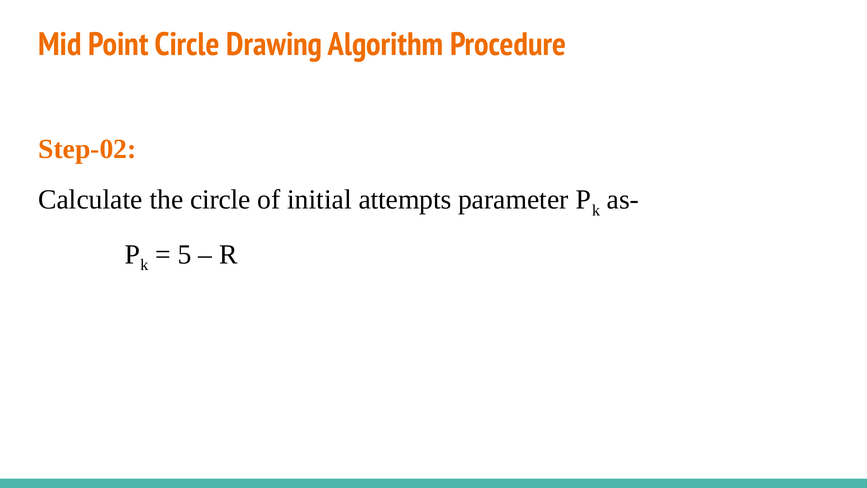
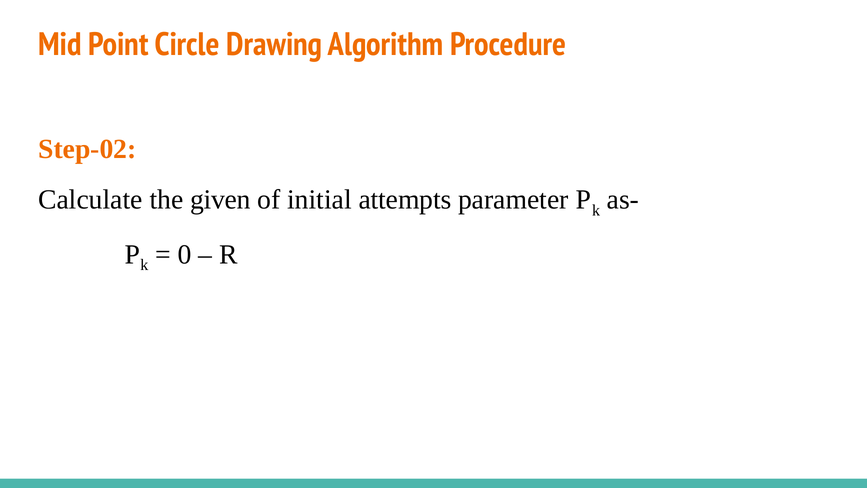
the circle: circle -> given (221, 199)
5: 5 -> 0 (185, 254)
